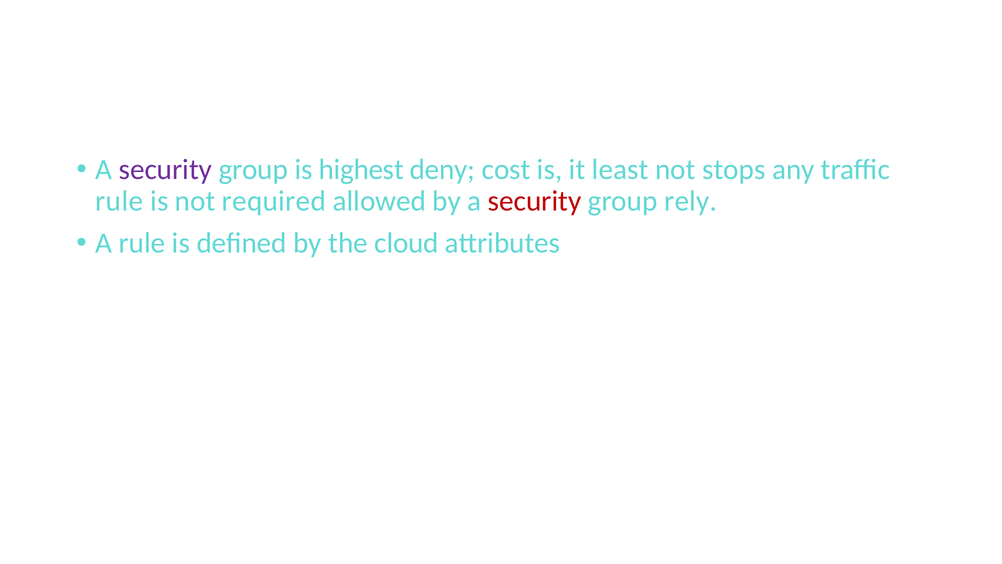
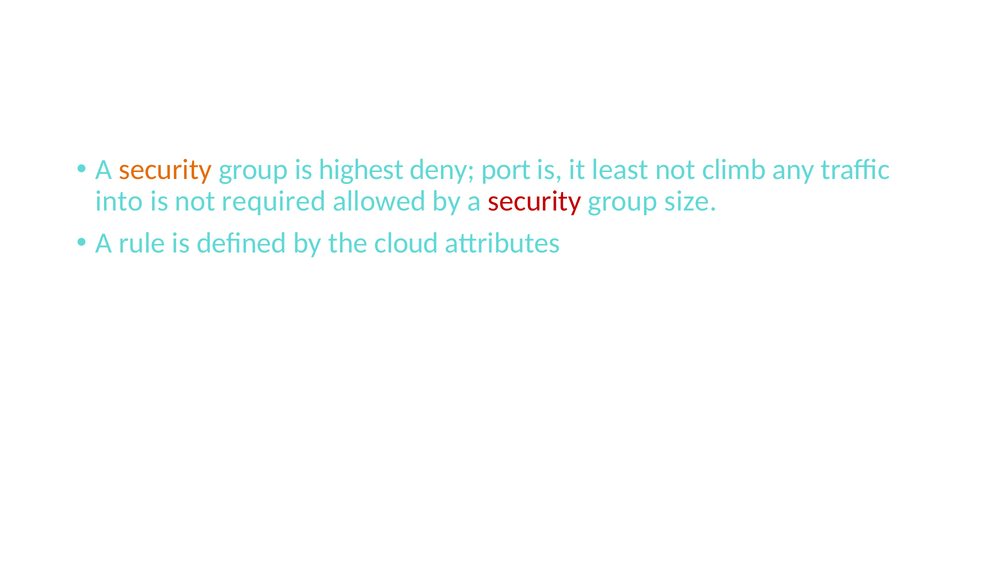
security colour: purple -> orange (165, 169)
cost: cost -> port (506, 169)
stops: stops -> climb (734, 169)
rule: rule -> into (119, 201)
rely: rely -> size (691, 201)
